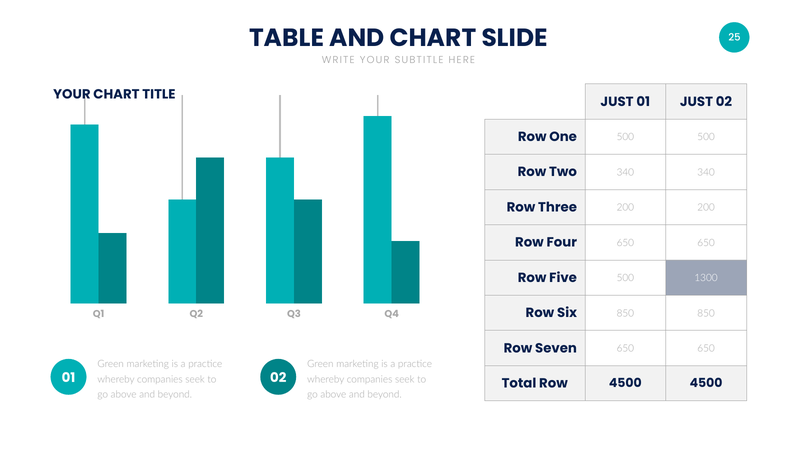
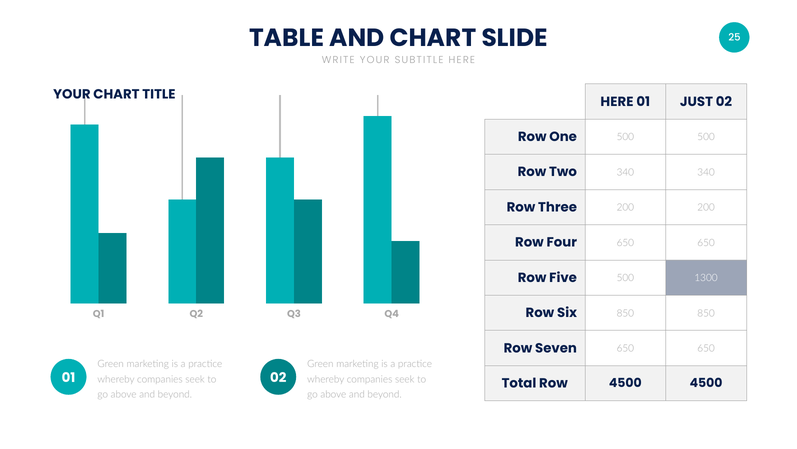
JUST: JUST -> HERE (617, 102)
